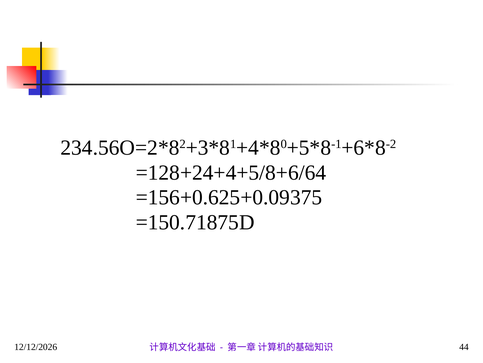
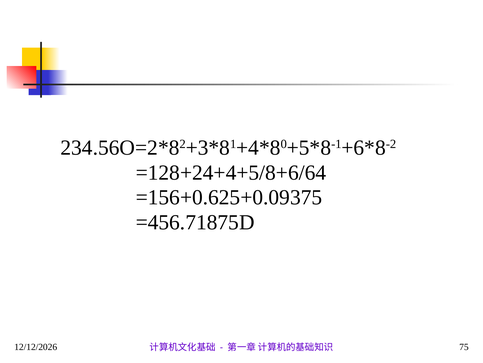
=150.71875D: =150.71875D -> =456.71875D (195, 222)
44: 44 -> 75 (464, 346)
